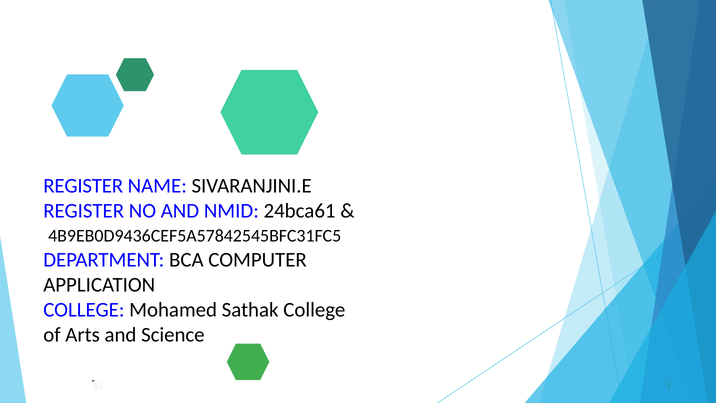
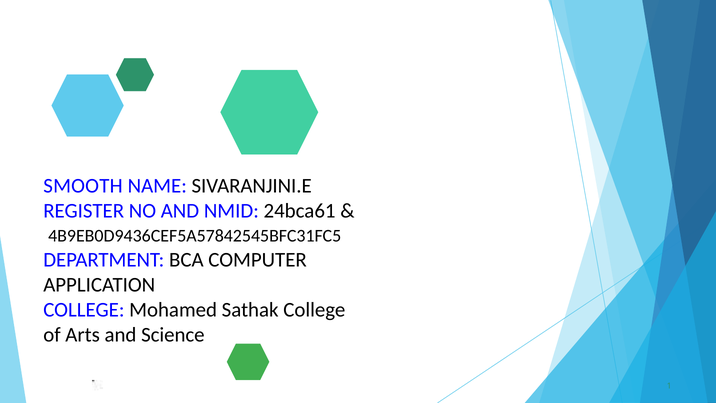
REGISTER: REGISTER -> SMOOTH (83, 186)
